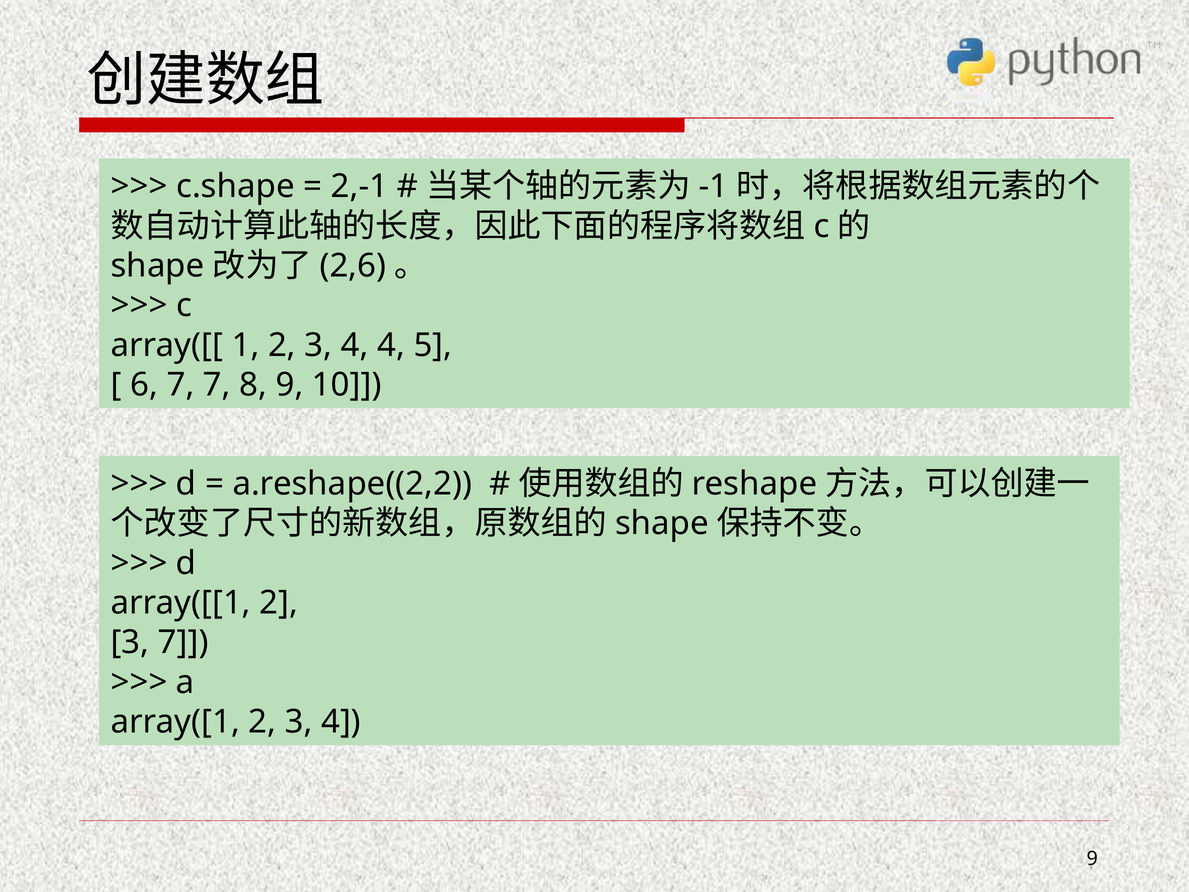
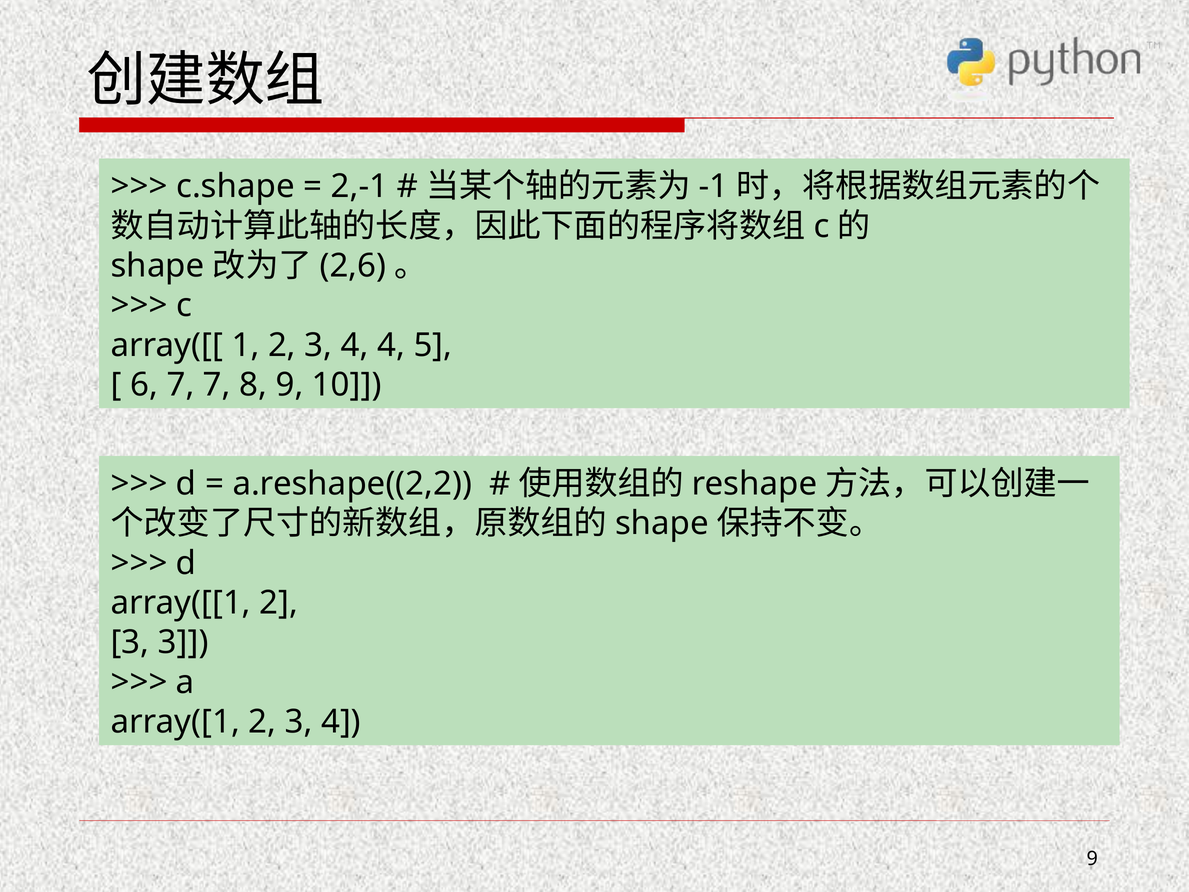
3 7: 7 -> 3 (183, 642)
